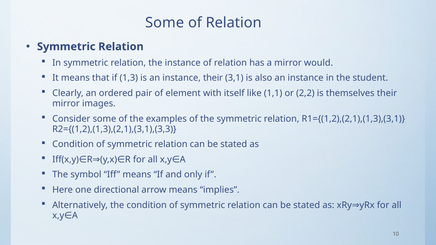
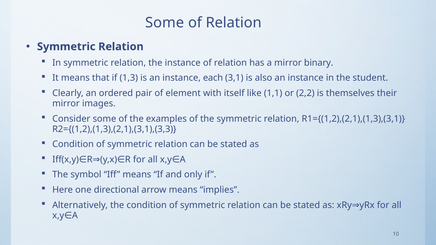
would: would -> binary (319, 63)
instance their: their -> each (213, 78)
